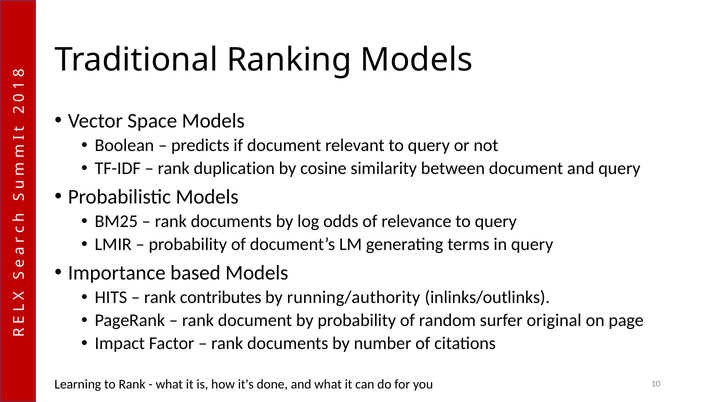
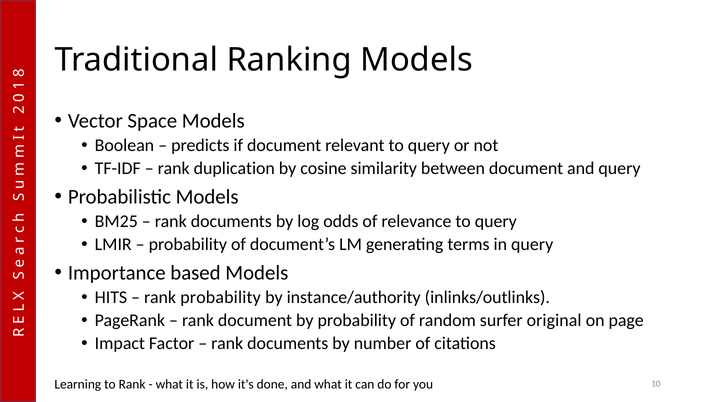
rank contributes: contributes -> probability (221, 298)
running/authority: running/authority -> instance/authority (354, 298)
